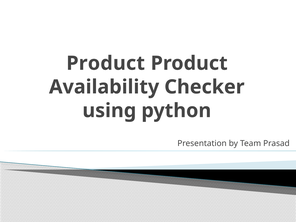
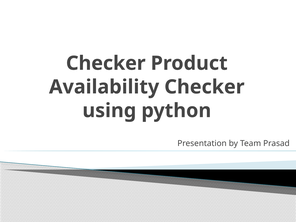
Product: Product -> Checker (106, 63)
